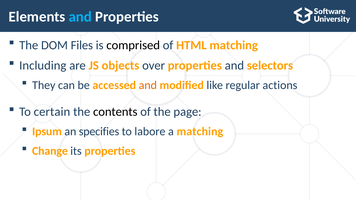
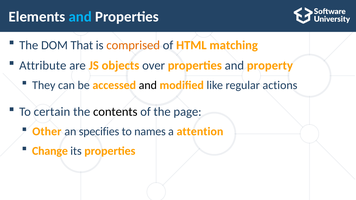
Files: Files -> That (82, 45)
comprised colour: black -> orange (133, 45)
Including: Including -> Attribute (43, 65)
selectors: selectors -> property (270, 65)
and colour: orange -> black (148, 85)
Ipsum: Ipsum -> Other (47, 132)
labore: labore -> names (150, 132)
a matching: matching -> attention (200, 132)
